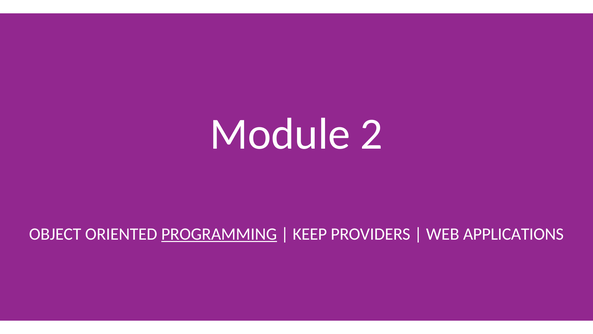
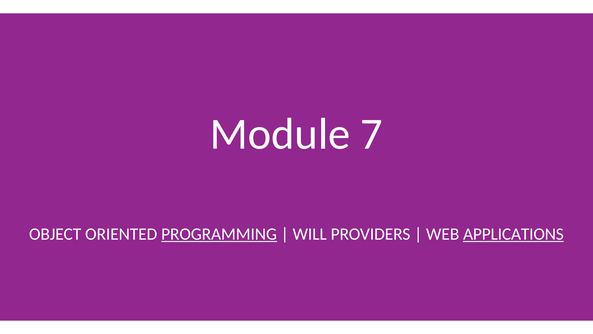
2: 2 -> 7 (372, 134)
KEEP: KEEP -> WILL (310, 234)
APPLICATIONS underline: none -> present (513, 234)
